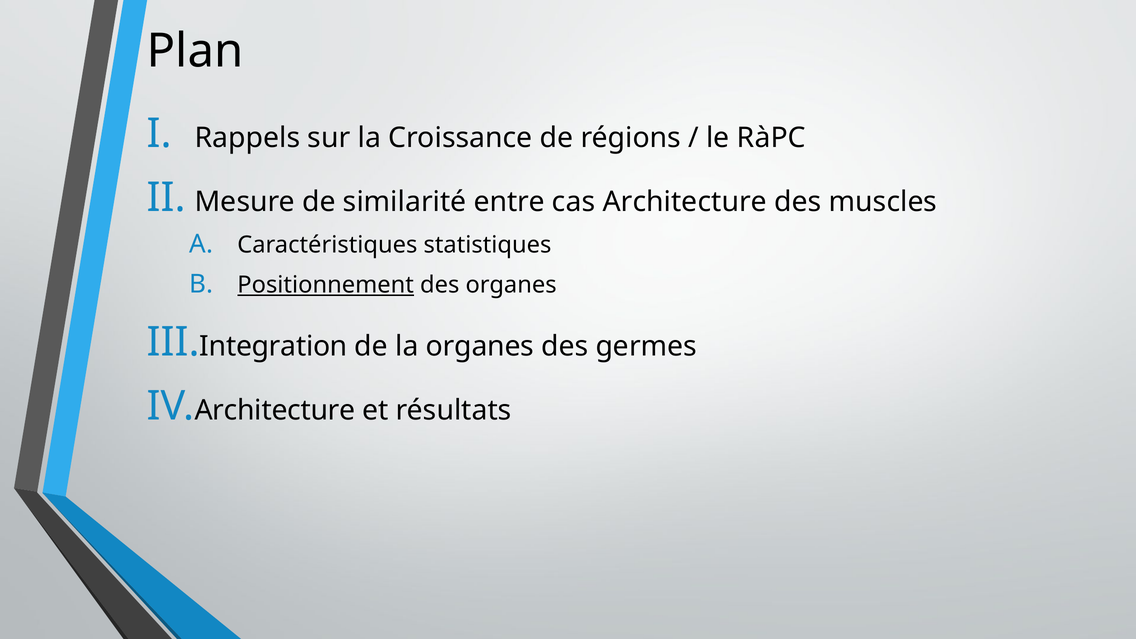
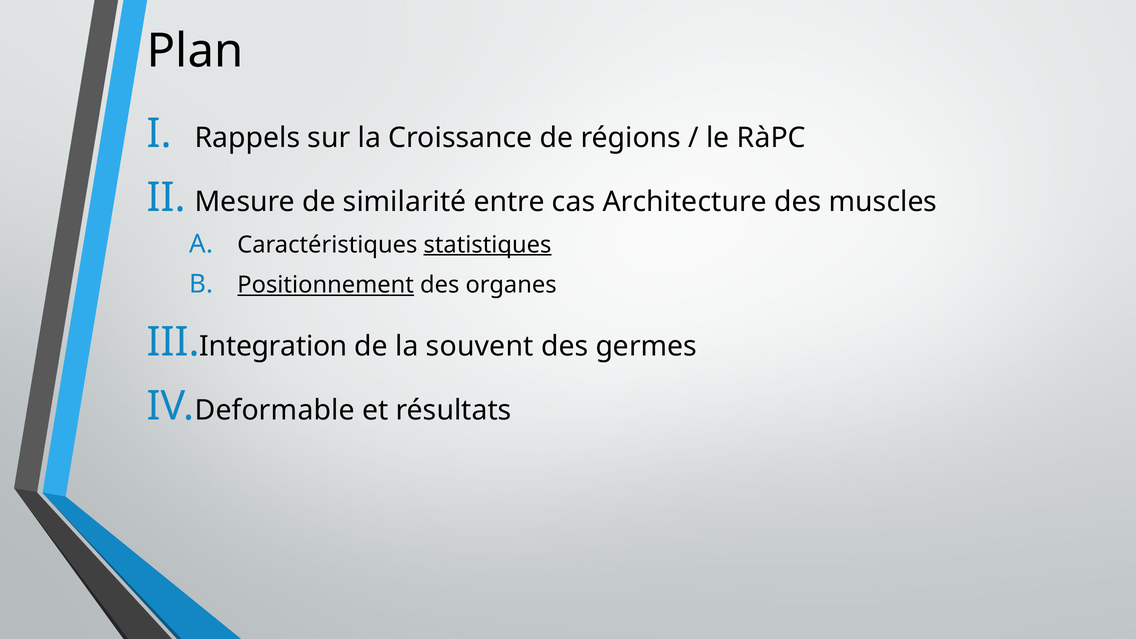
statistiques underline: none -> present (487, 245)
la organes: organes -> souvent (480, 346)
Architecture: Architecture -> Deformable (275, 410)
